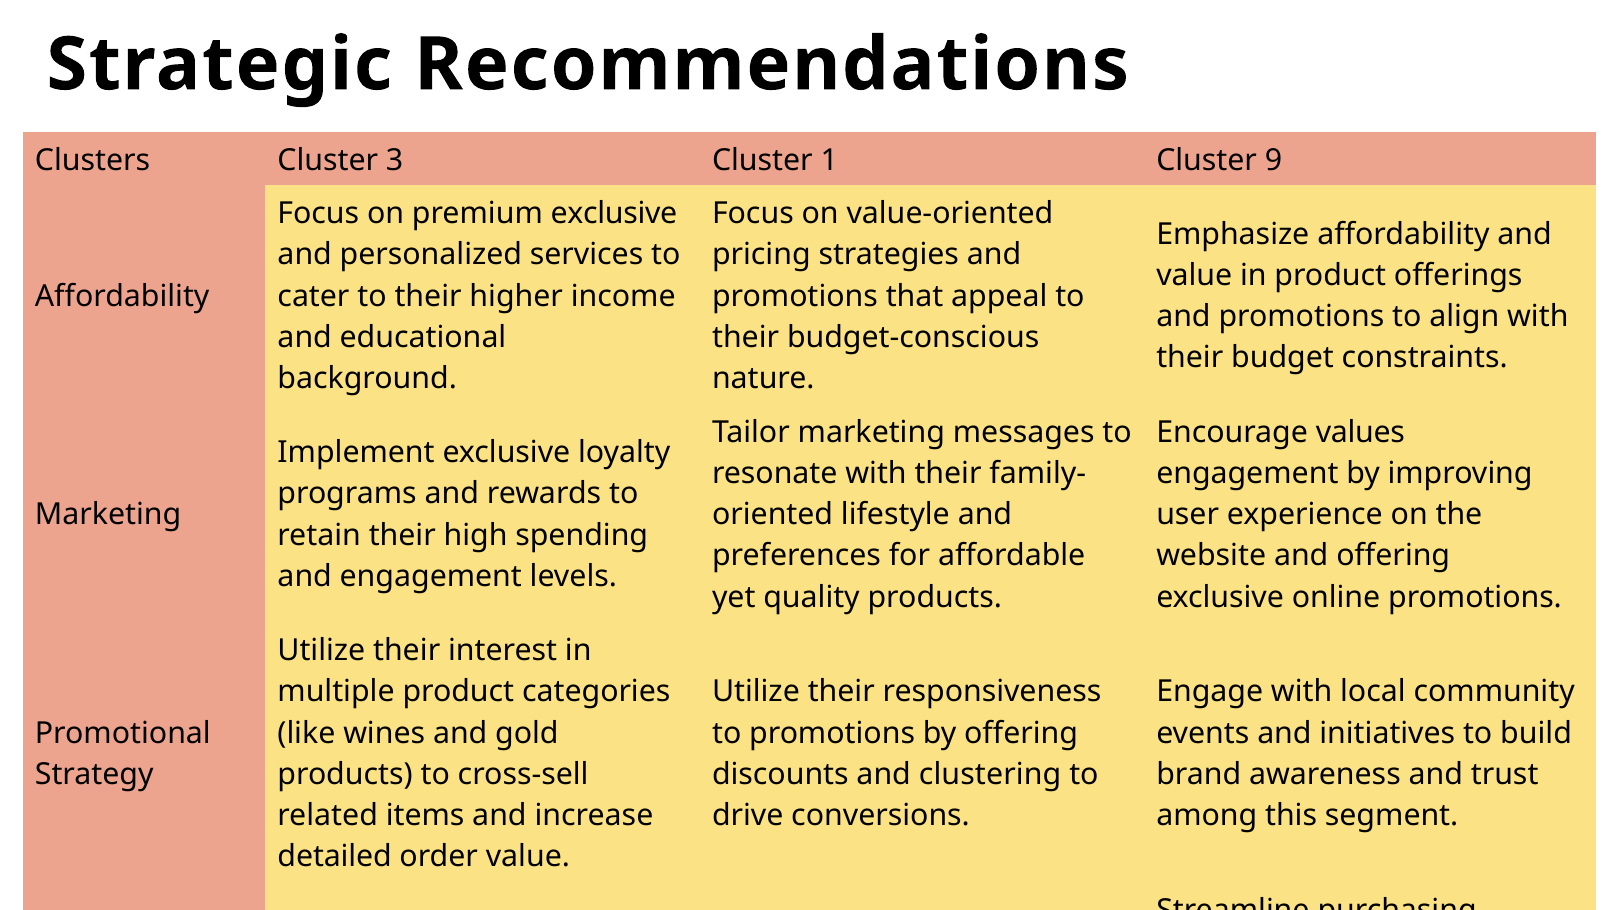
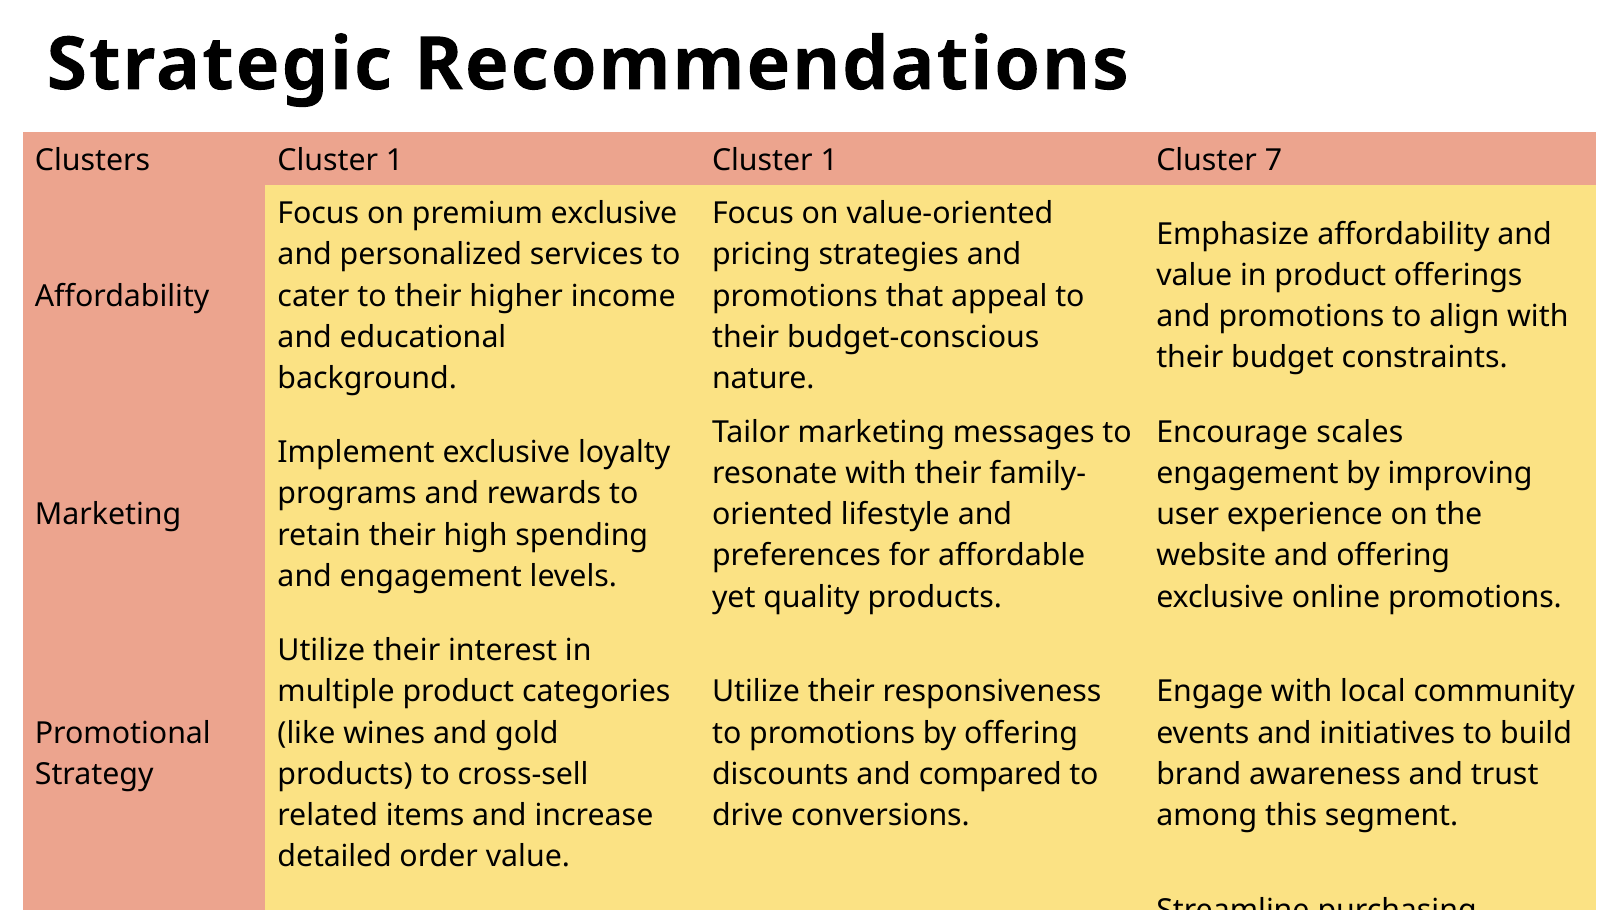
Clusters Cluster 3: 3 -> 1 (395, 160)
9: 9 -> 7 (1273, 160)
values: values -> scales (1360, 432)
clustering: clustering -> compared (990, 774)
